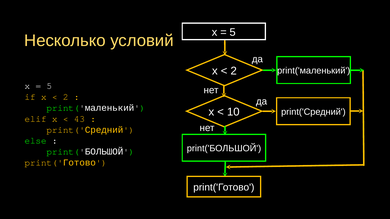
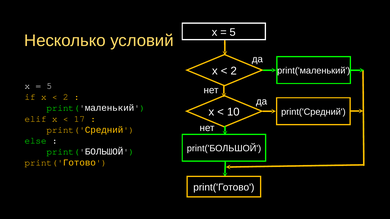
43: 43 -> 17 (79, 119)
